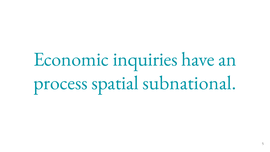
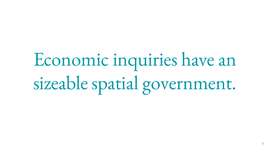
process: process -> sizeable (61, 83)
subnational: subnational -> government (189, 83)
